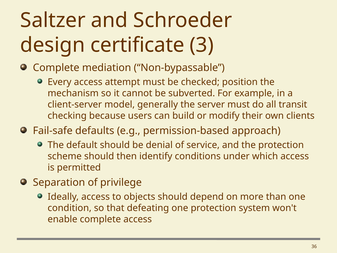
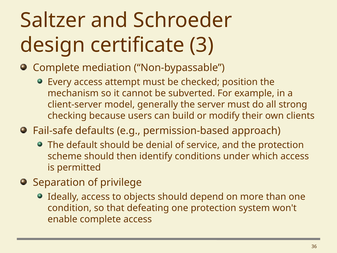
transit: transit -> strong (293, 104)
